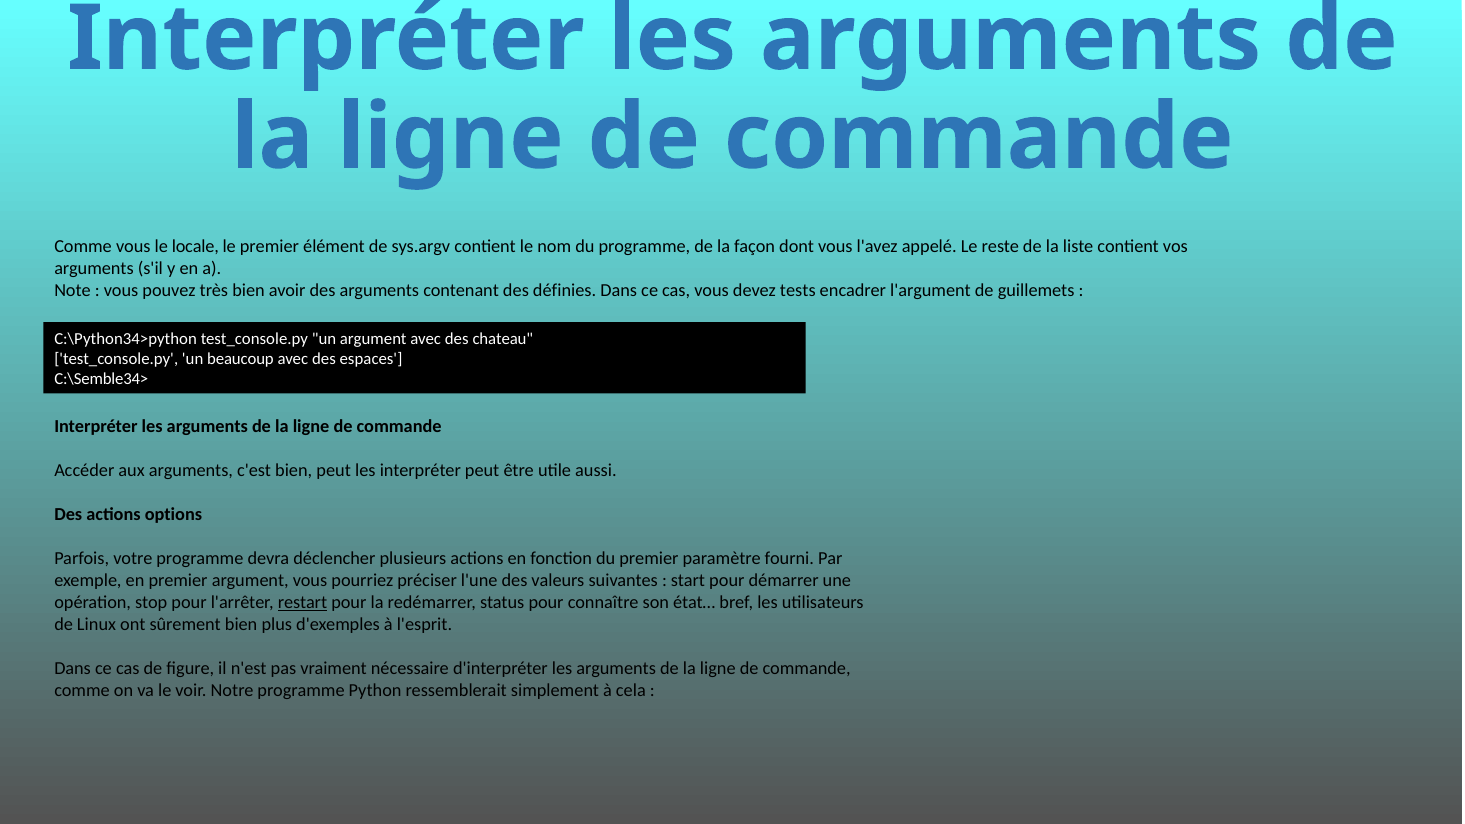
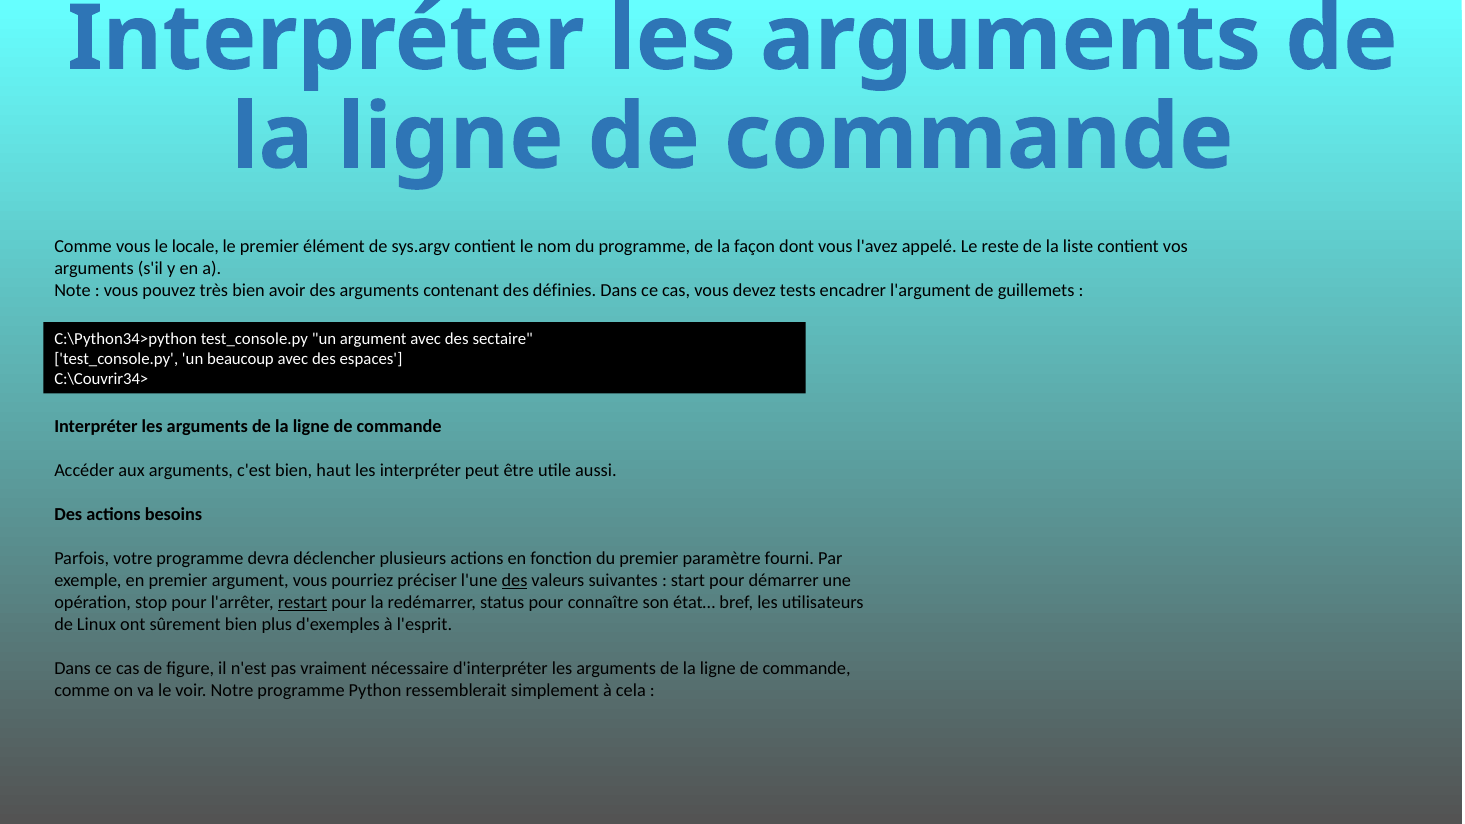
chateau: chateau -> sectaire (503, 339)
C:\Semble34>: C:\Semble34> -> C:\Couvrir34> (101, 379)
bien peut: peut -> haut (334, 471)
options: options -> besoins (173, 515)
des underline: none -> present (514, 581)
